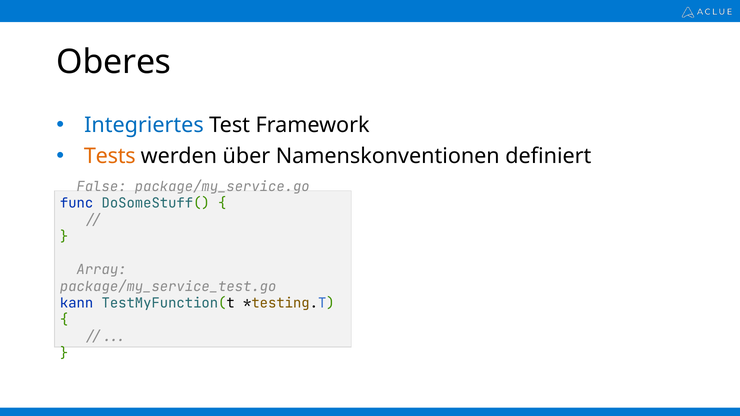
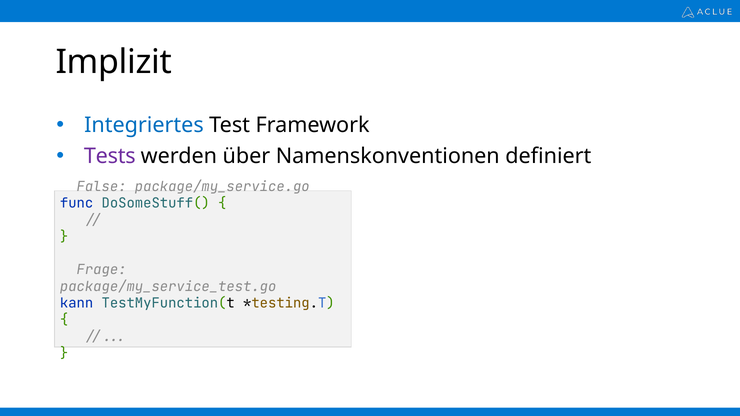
Oberes: Oberes -> Implizit (114, 62)
Tests colour: orange -> purple (110, 156)
//Array: //Array -> //Frage (93, 270)
